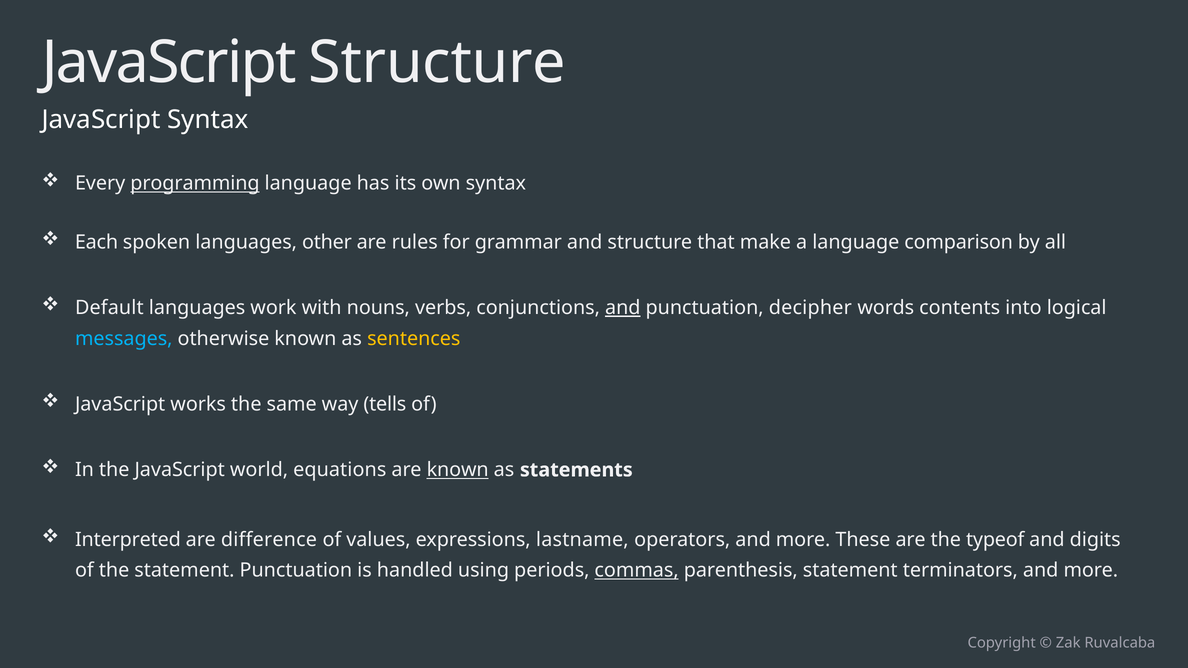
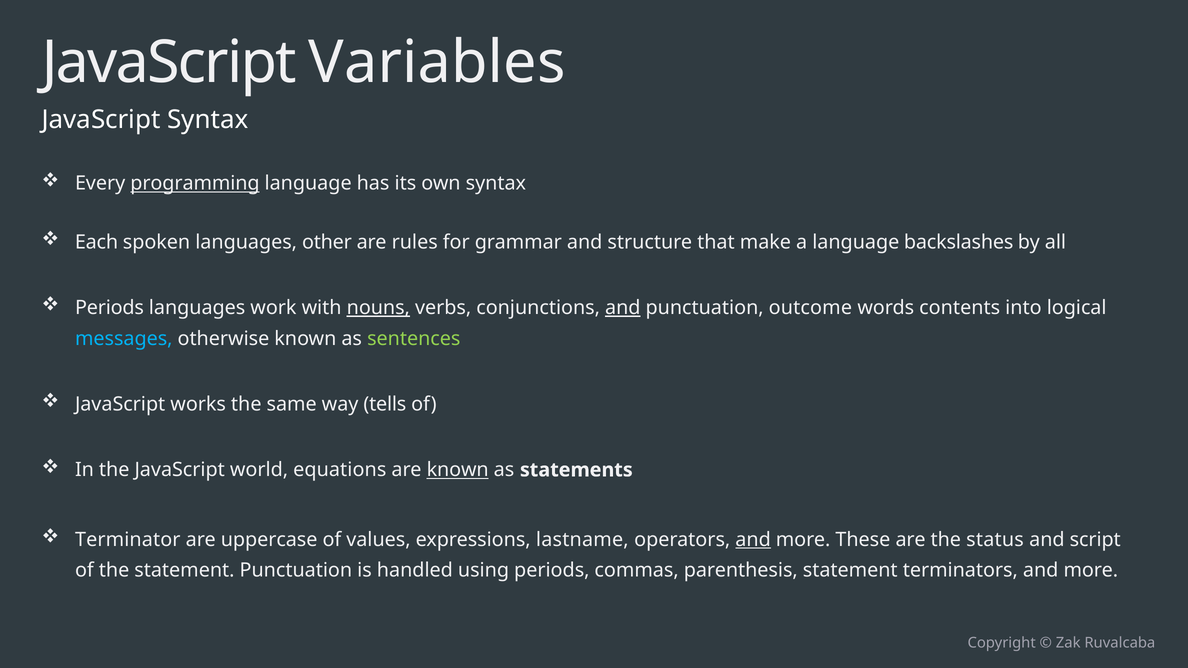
JavaScript Structure: Structure -> Variables (437, 63)
comparison: comparison -> backslashes (959, 242)
Default: Default -> Periods (109, 308)
nouns underline: none -> present (378, 308)
decipher: decipher -> outcome (810, 308)
sentences colour: yellow -> light green (414, 339)
Interpreted: Interpreted -> Terminator (128, 540)
difference: difference -> uppercase (269, 540)
and underline: none -> present (753, 540)
typeof: typeof -> status (995, 540)
digits: digits -> script (1095, 540)
commas underline: present -> none (637, 571)
